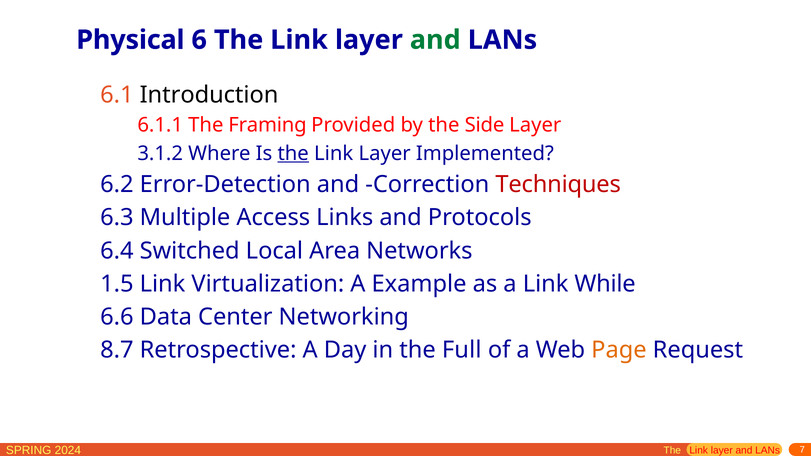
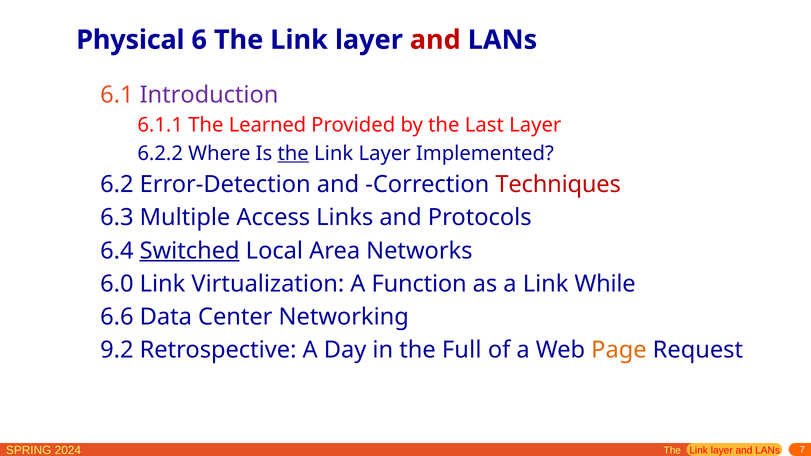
and colour: green -> red (435, 40)
Introduction colour: black -> purple (209, 95)
Framing: Framing -> Learned (267, 125)
Side: Side -> Last (484, 125)
3.1.2: 3.1.2 -> 6.2.2 (160, 153)
Switched underline: none -> present (190, 251)
1.5: 1.5 -> 6.0 (117, 284)
Example: Example -> Function (419, 284)
8.7: 8.7 -> 9.2 (117, 350)
